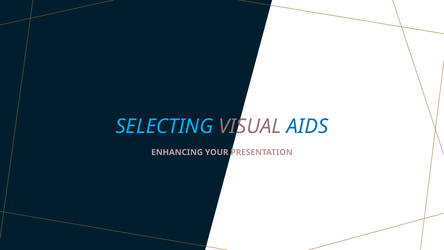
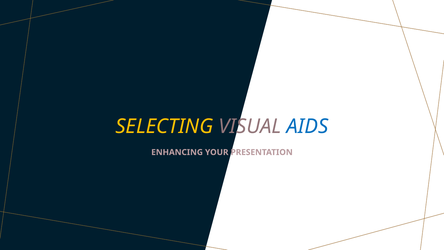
SELECTING colour: light blue -> yellow (164, 126)
